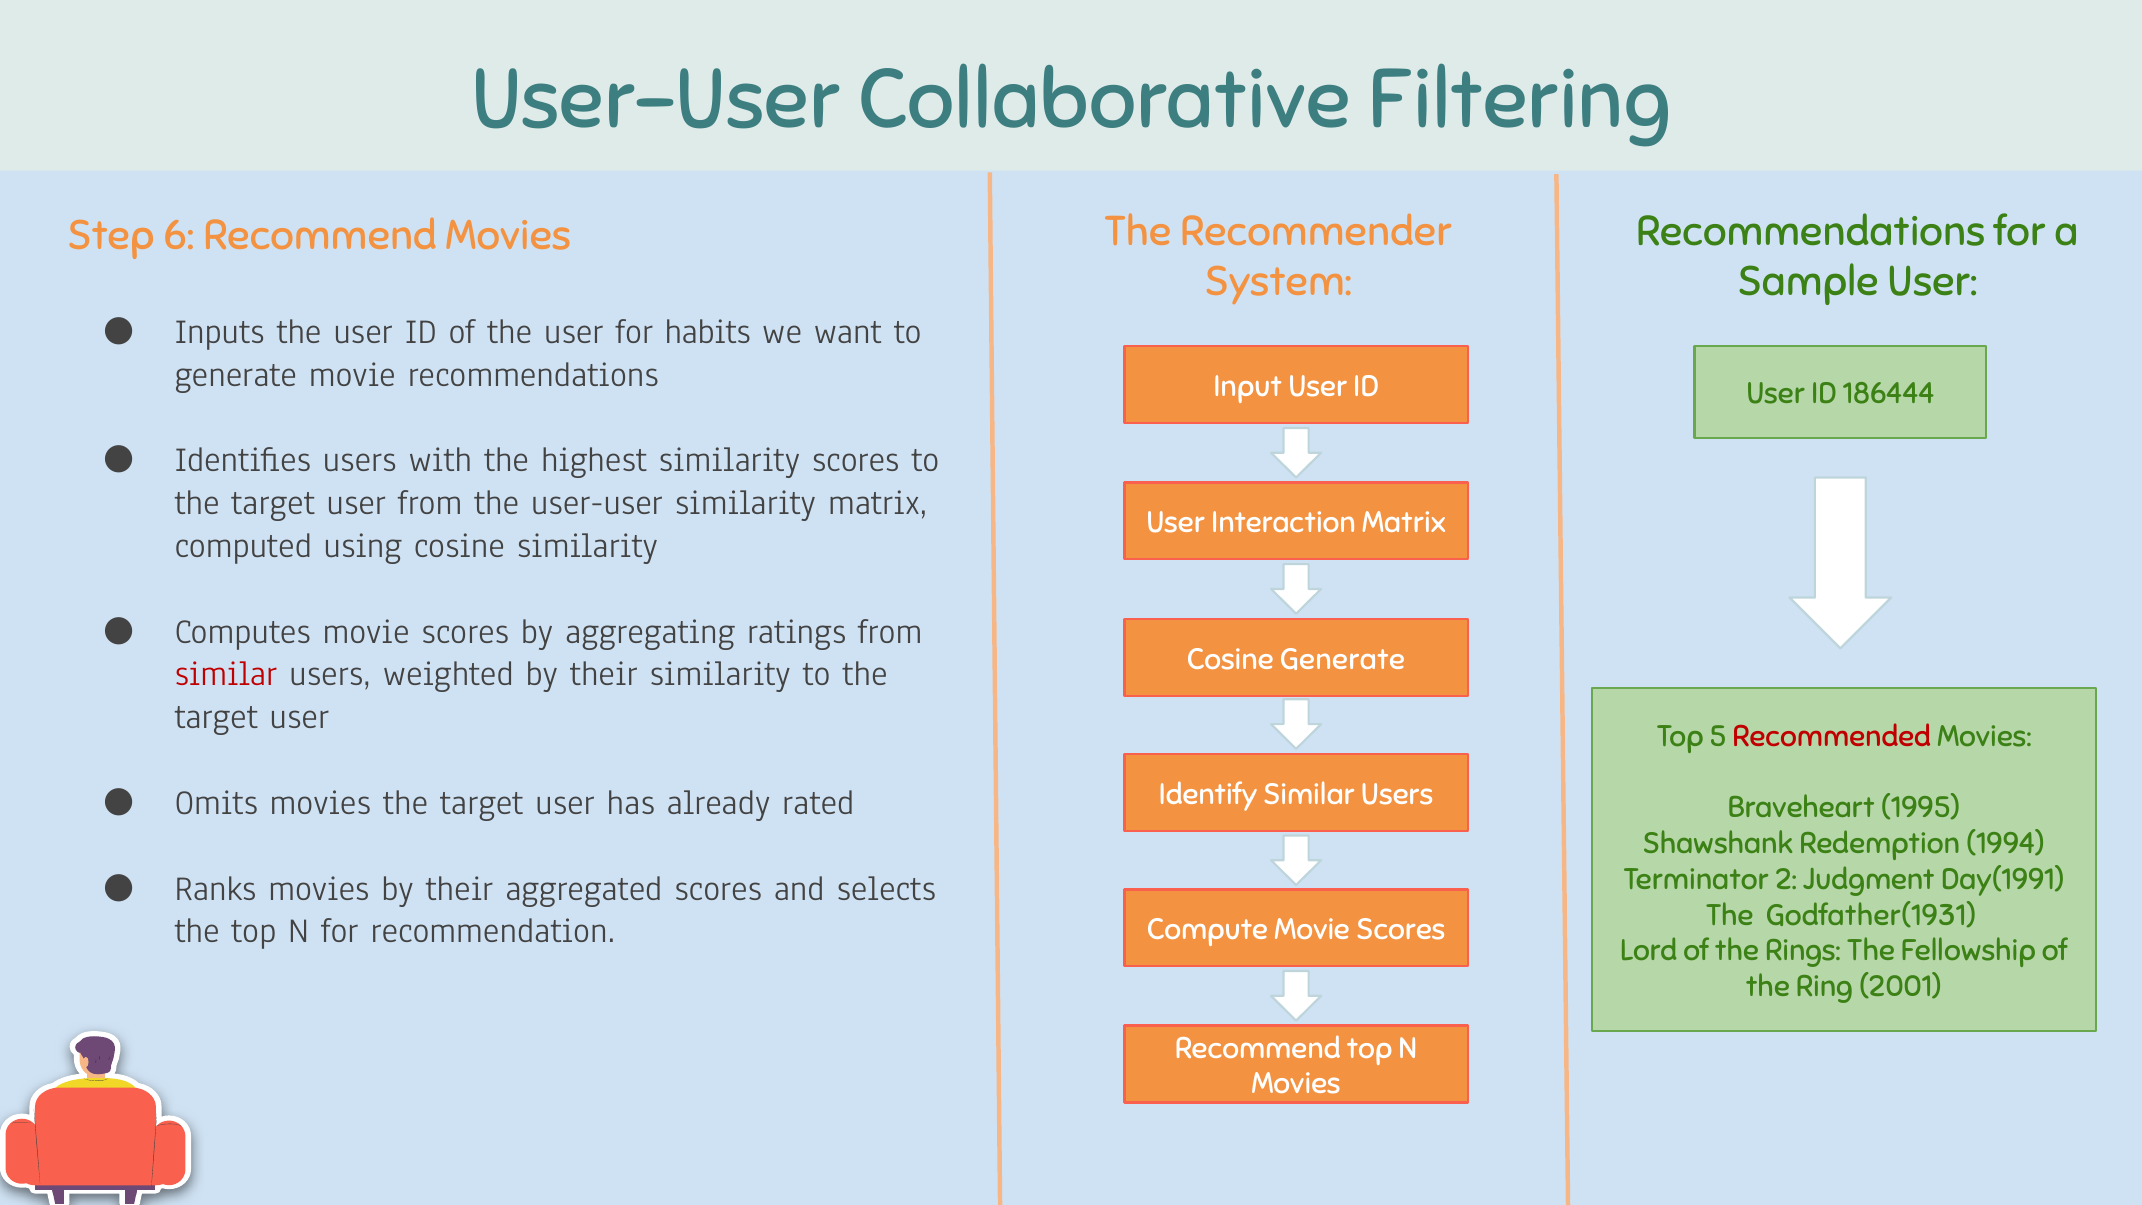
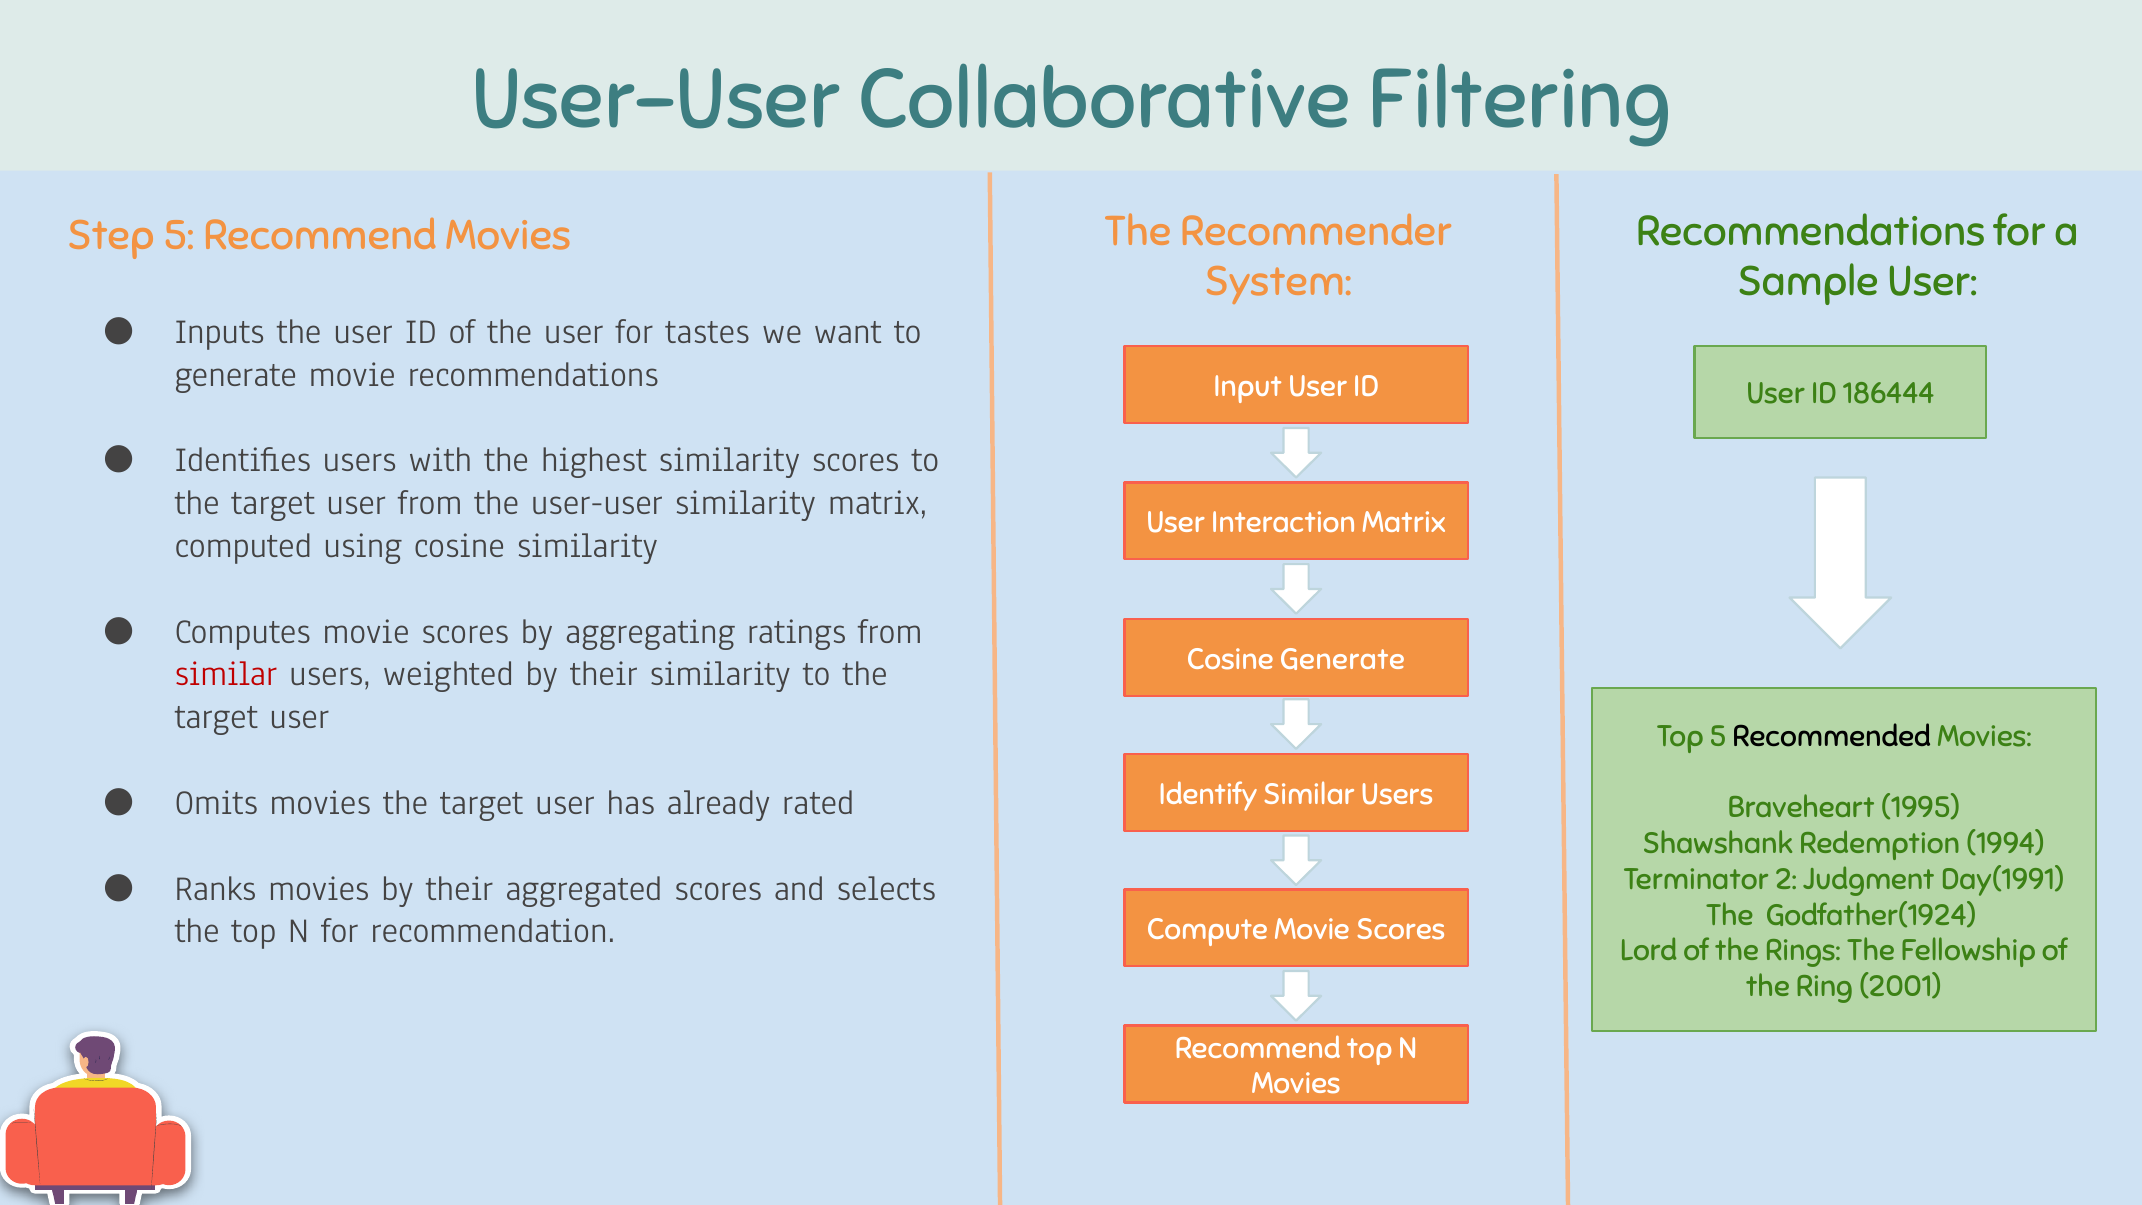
Step 6: 6 -> 5 (179, 235)
habits: habits -> tastes (707, 331)
Recommended colour: red -> black (1832, 737)
Godfather(1931: Godfather(1931 -> Godfather(1924 (1871, 915)
